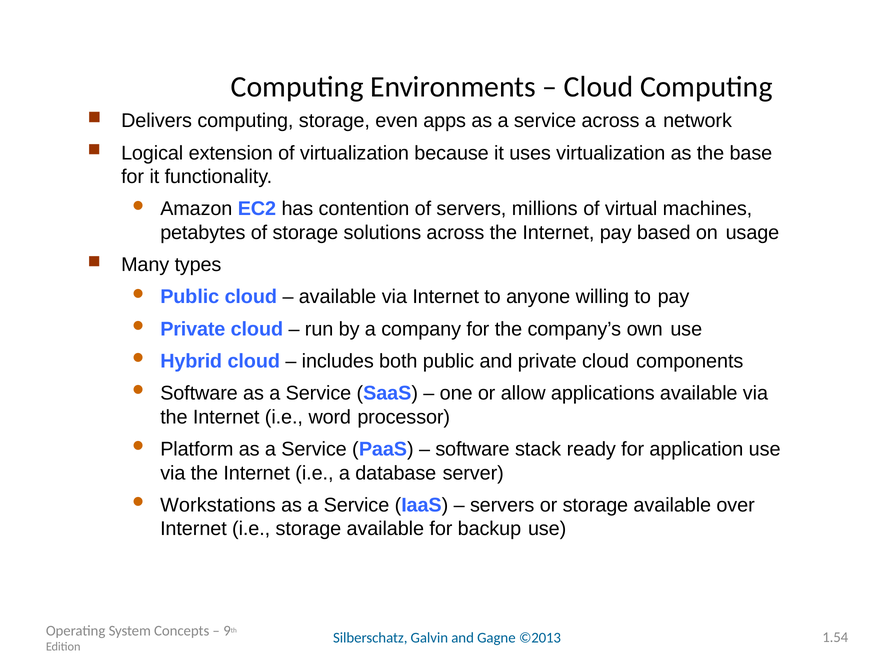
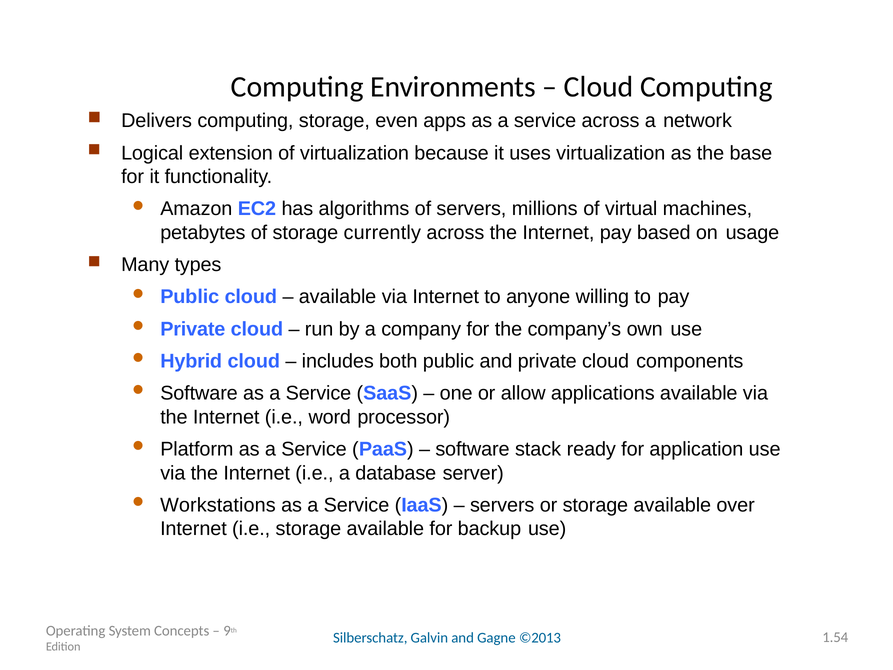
contention: contention -> algorithms (364, 209)
solutions: solutions -> currently (382, 233)
